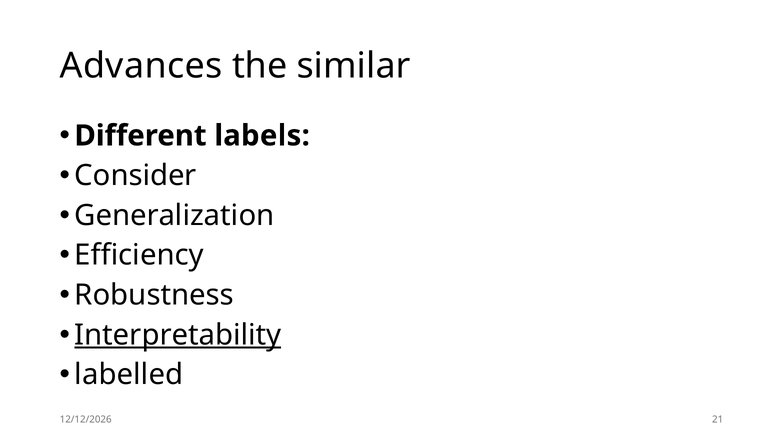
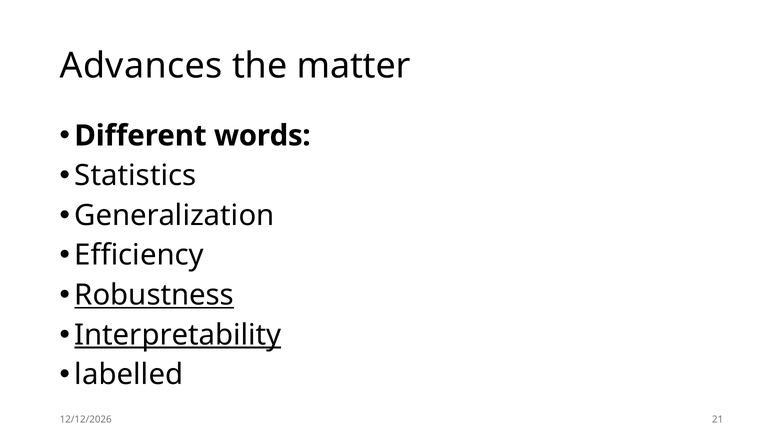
similar: similar -> matter (354, 66)
labels: labels -> words (262, 136)
Consider: Consider -> Statistics (135, 176)
Robustness underline: none -> present (154, 295)
